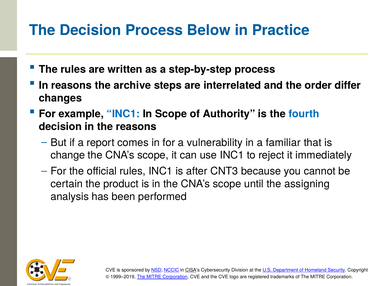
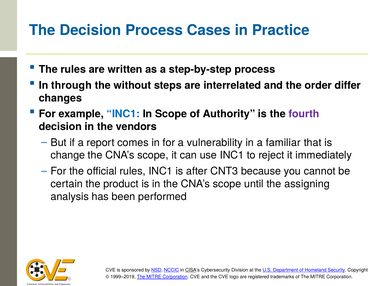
Below: Below -> Cases (209, 30)
In reasons: reasons -> through (71, 85)
archive: archive -> without (132, 85)
fourth colour: blue -> purple (304, 114)
the reasons: reasons -> vendors (136, 127)
